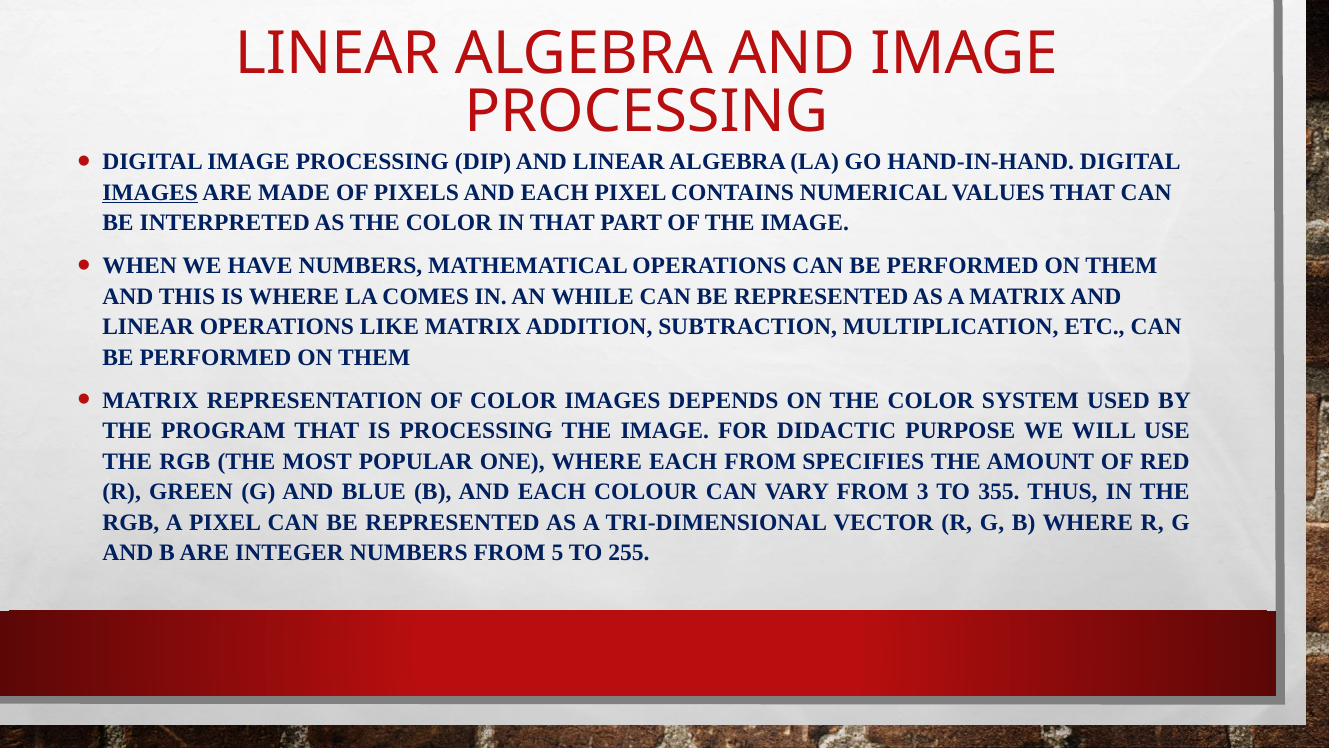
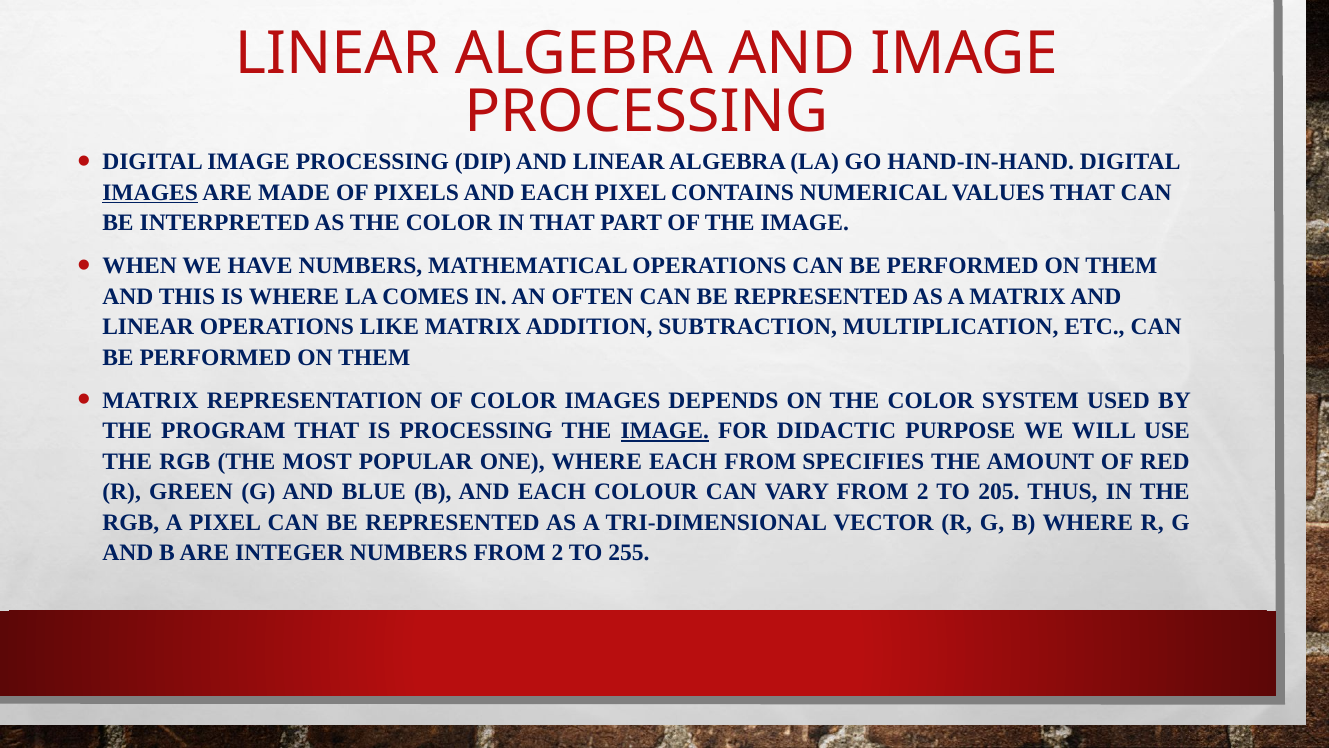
WHILE: WHILE -> OFTEN (592, 296)
IMAGE underline: none -> present (665, 430)
VARY FROM 3: 3 -> 2 (923, 491)
355: 355 -> 205 (999, 491)
NUMBERS FROM 5: 5 -> 2 (557, 552)
